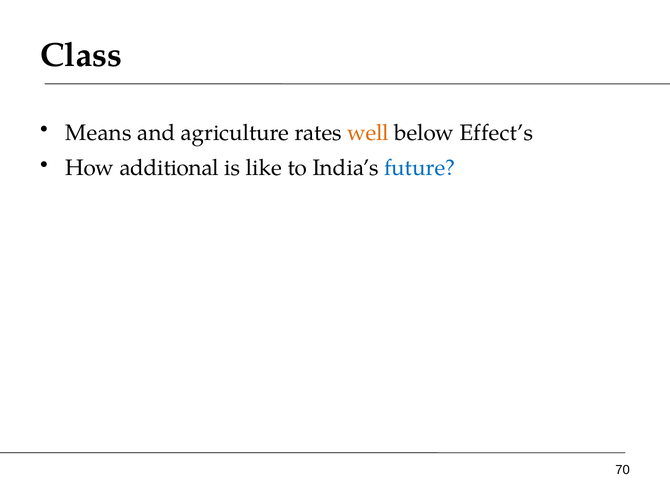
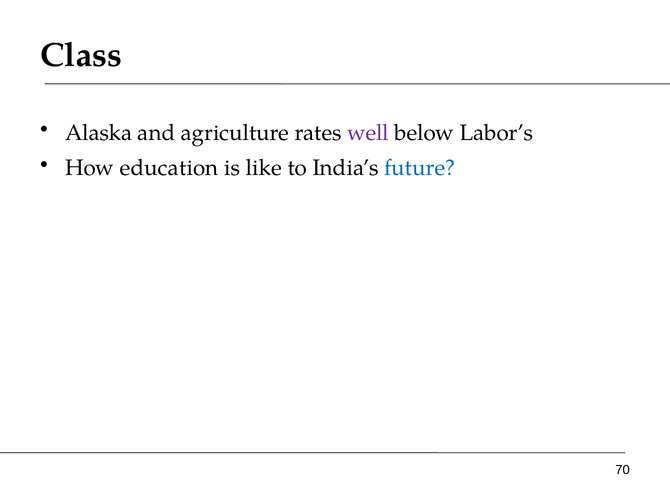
Means: Means -> Alaska (99, 133)
well colour: orange -> purple (368, 133)
Effect’s: Effect’s -> Labor’s (496, 133)
additional: additional -> education (169, 168)
